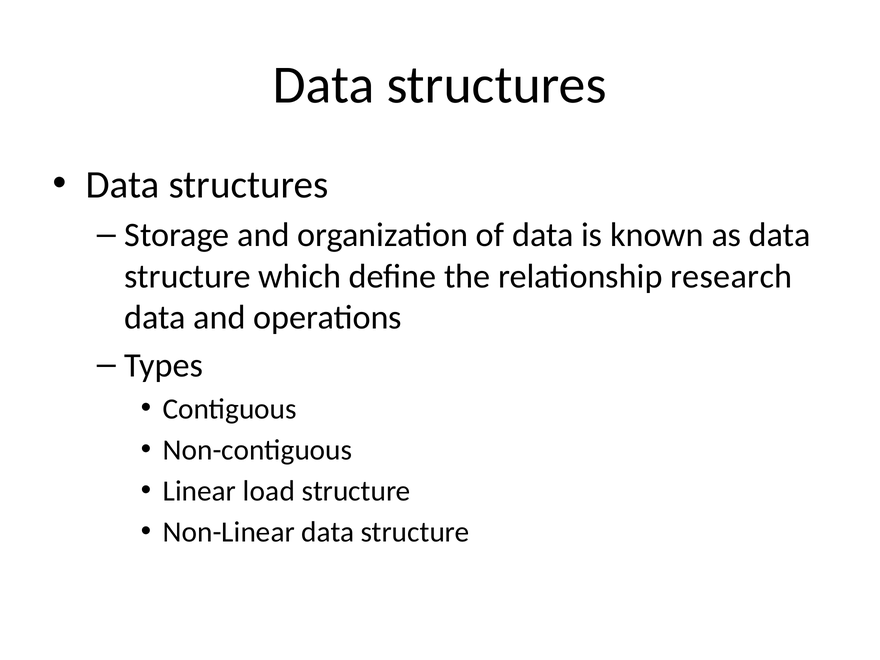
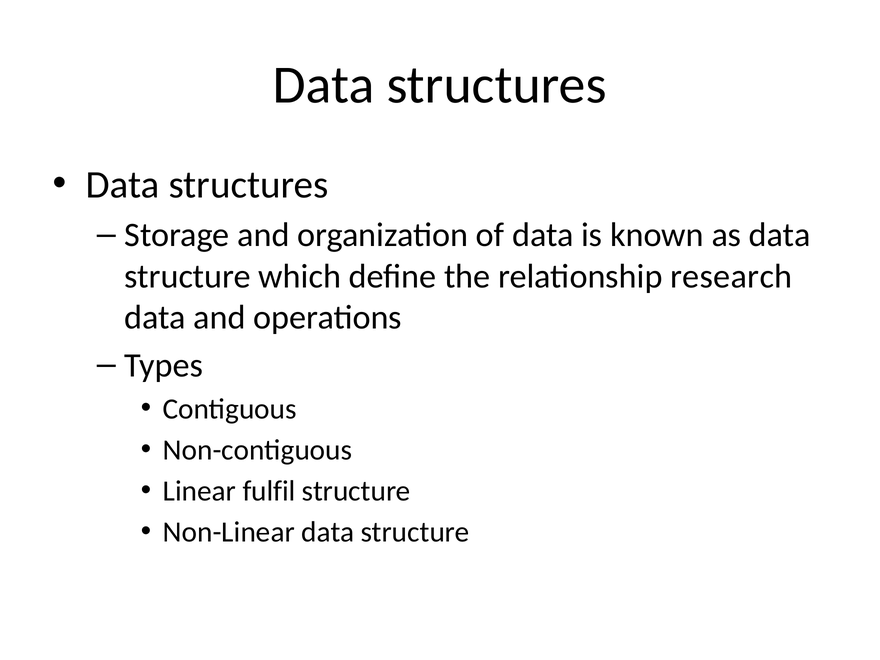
load: load -> fulfil (269, 491)
